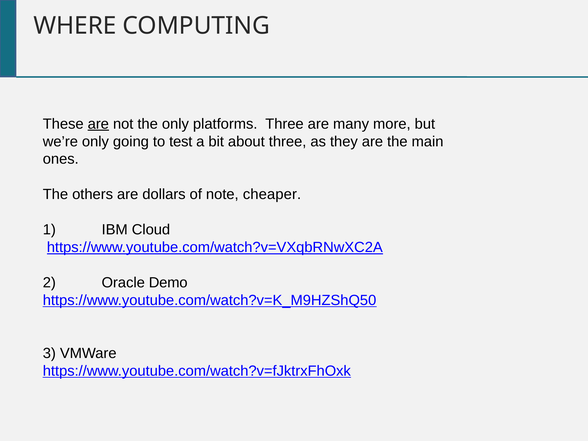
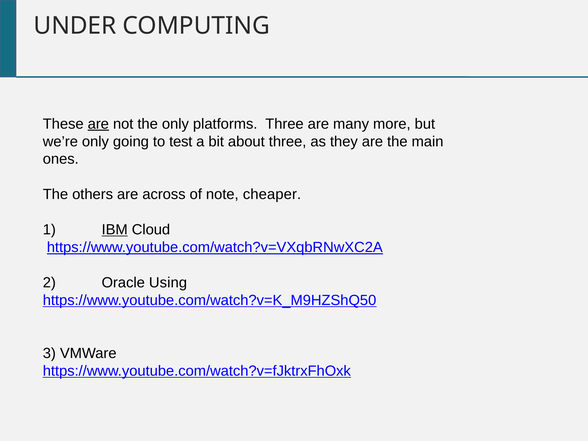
WHERE: WHERE -> UNDER (75, 26)
dollars: dollars -> across (164, 194)
IBM underline: none -> present (115, 230)
Demo: Demo -> Using (168, 283)
